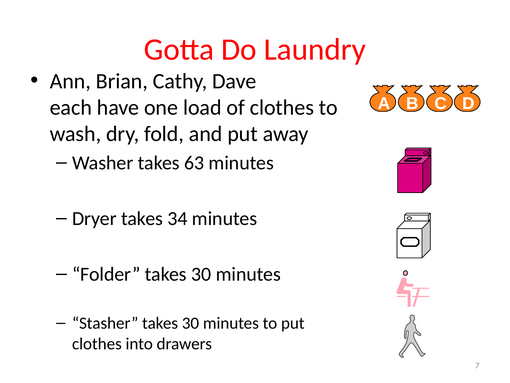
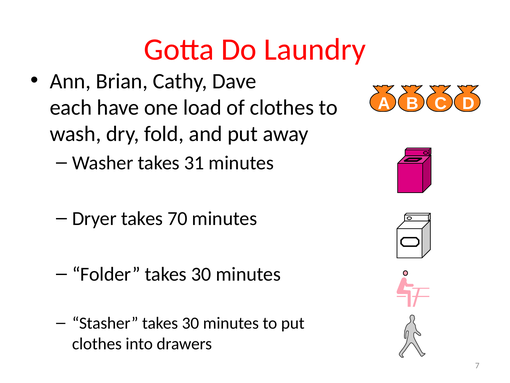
63: 63 -> 31 (194, 163)
34: 34 -> 70 (177, 218)
